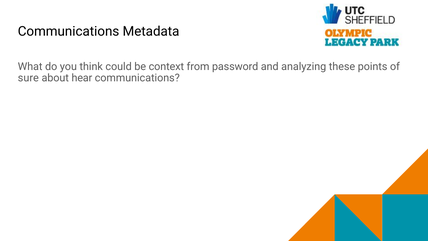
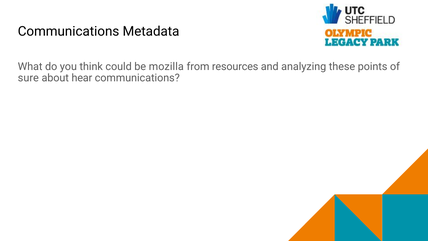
context: context -> mozilla (166, 66)
password: password -> resources (235, 66)
